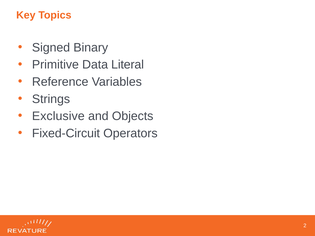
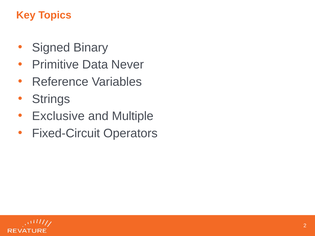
Literal: Literal -> Never (128, 65)
Objects: Objects -> Multiple (133, 116)
